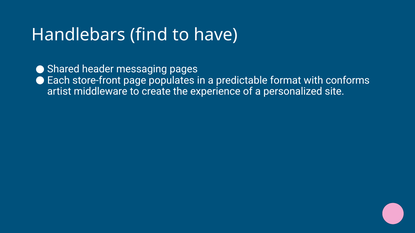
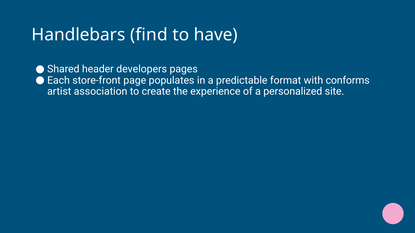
messaging: messaging -> developers (142, 69)
middleware: middleware -> association (101, 92)
